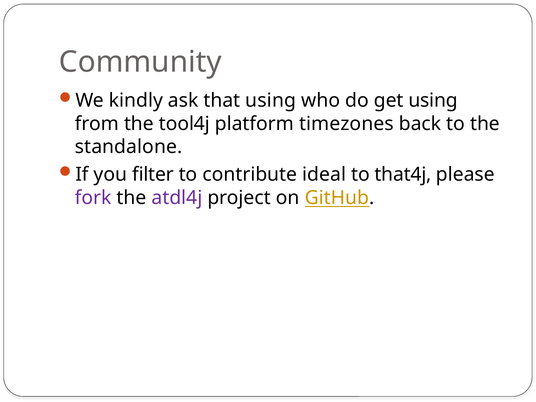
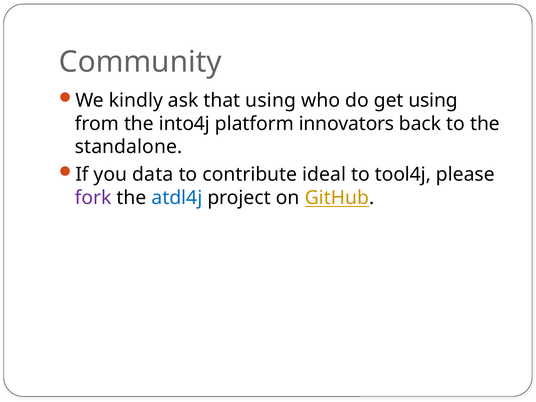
tool4j: tool4j -> into4j (184, 124)
timezones: timezones -> innovators (347, 124)
filter: filter -> data (153, 174)
that4j: that4j -> tool4j (403, 174)
atdl4j colour: purple -> blue (177, 198)
